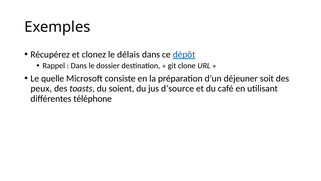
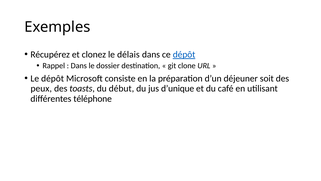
Le quelle: quelle -> dépôt (53, 78)
soient: soient -> début (121, 88)
d’source: d’source -> d’unique (178, 88)
